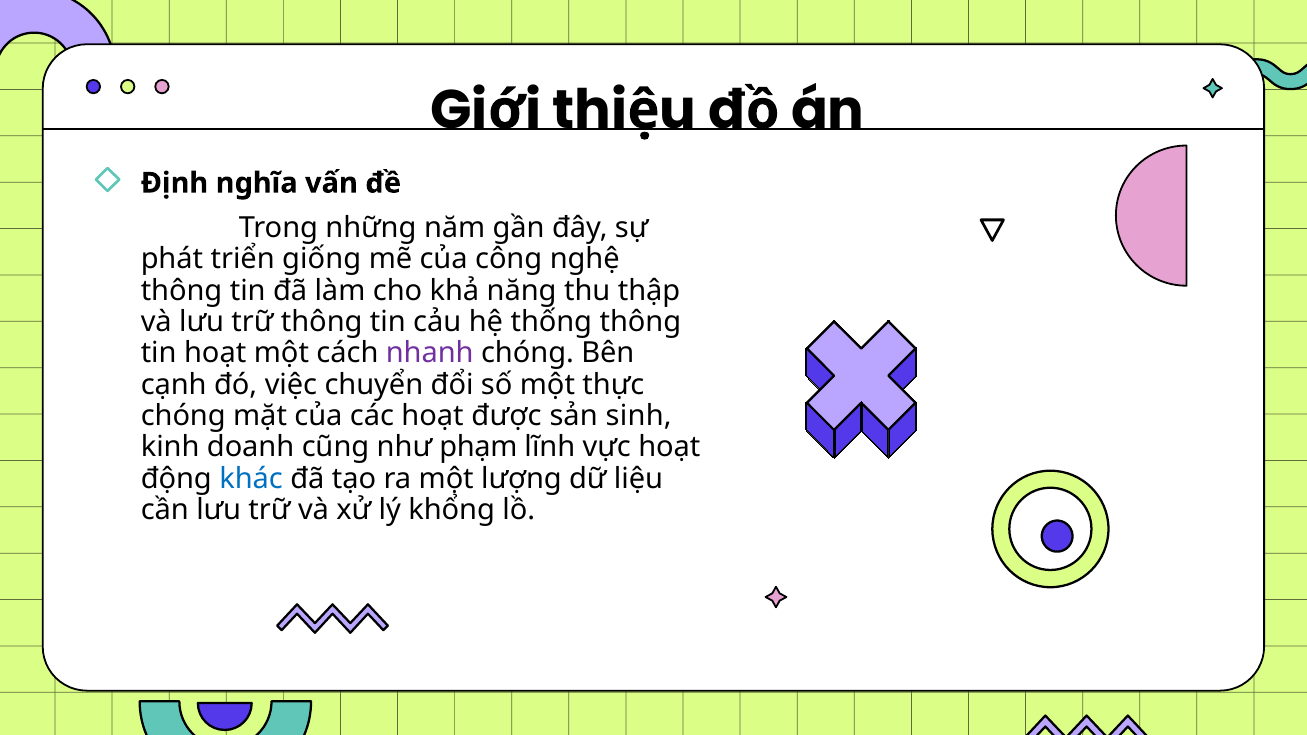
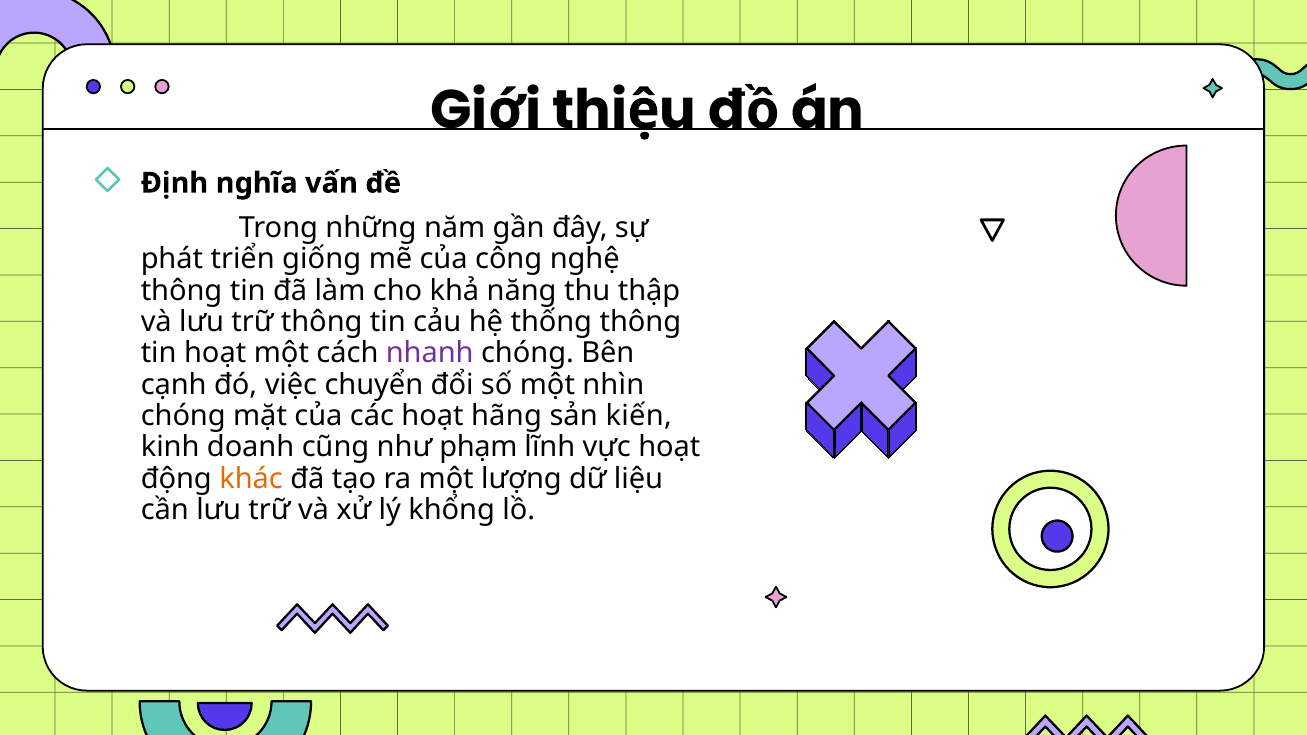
thực: thực -> nhìn (613, 385)
được: được -> hãng (506, 416)
sinh: sinh -> kiến (639, 416)
khác colour: blue -> orange (251, 479)
